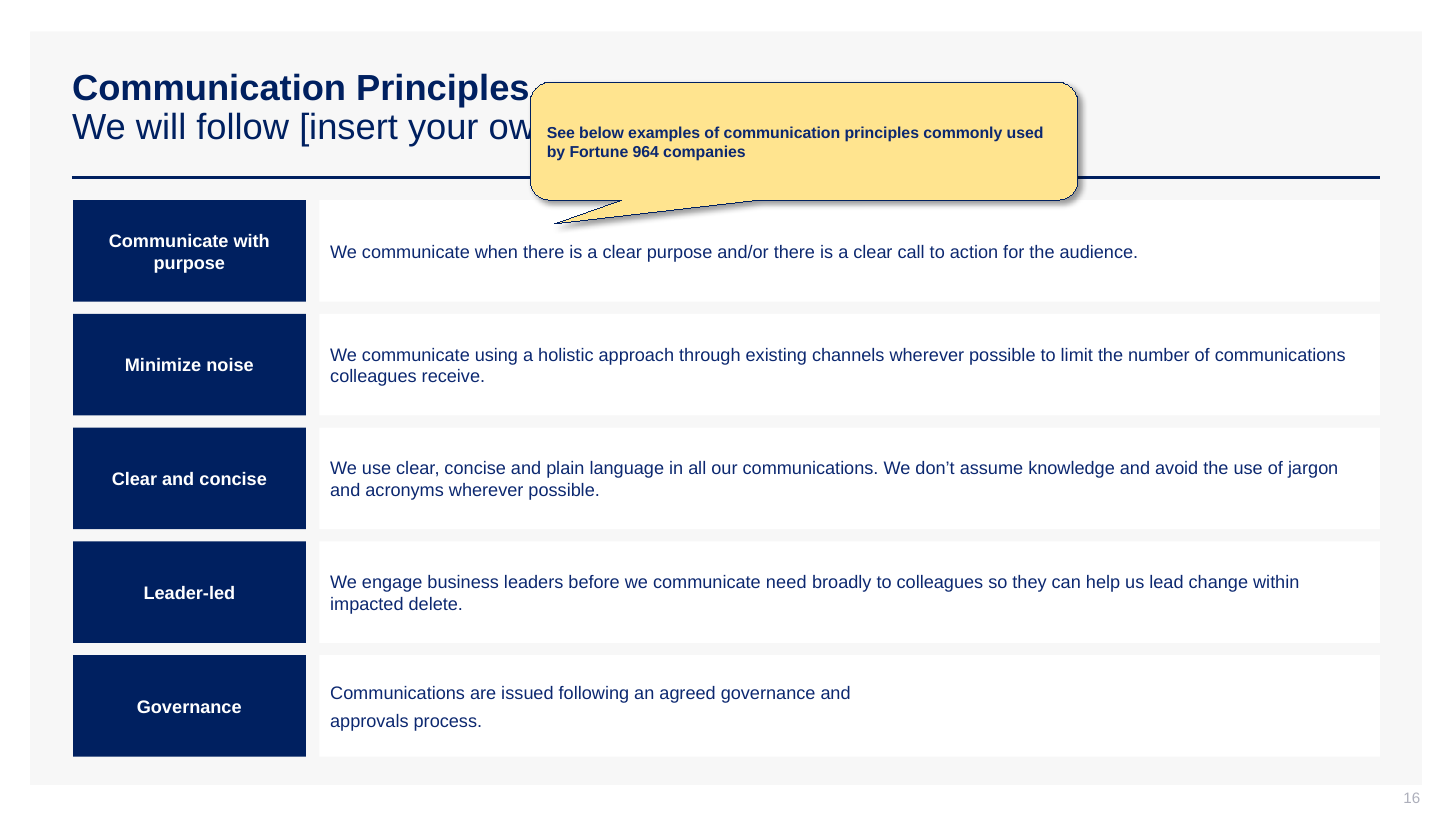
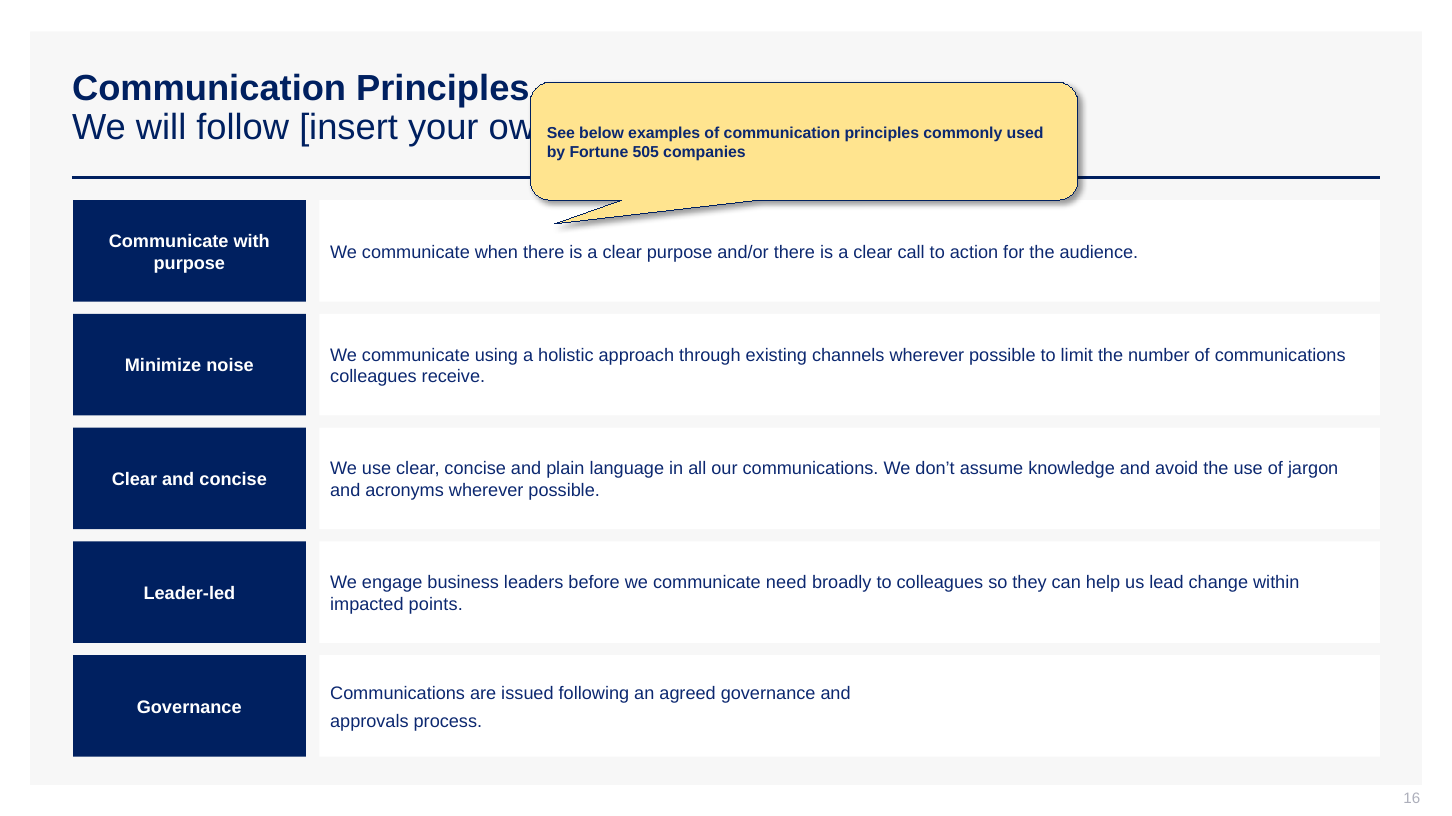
964: 964 -> 505 (646, 152)
delete: delete -> points (436, 605)
